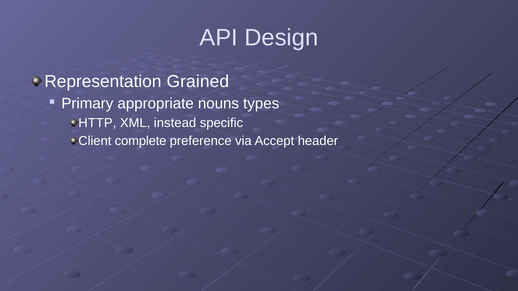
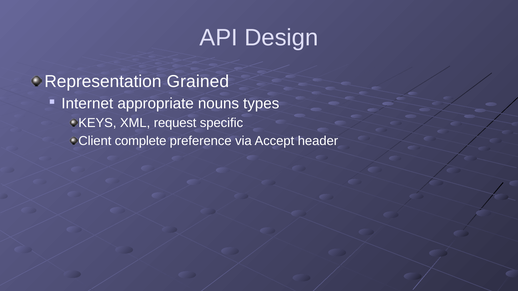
Primary: Primary -> Internet (87, 104)
HTTP: HTTP -> KEYS (97, 123)
instead: instead -> request (175, 123)
